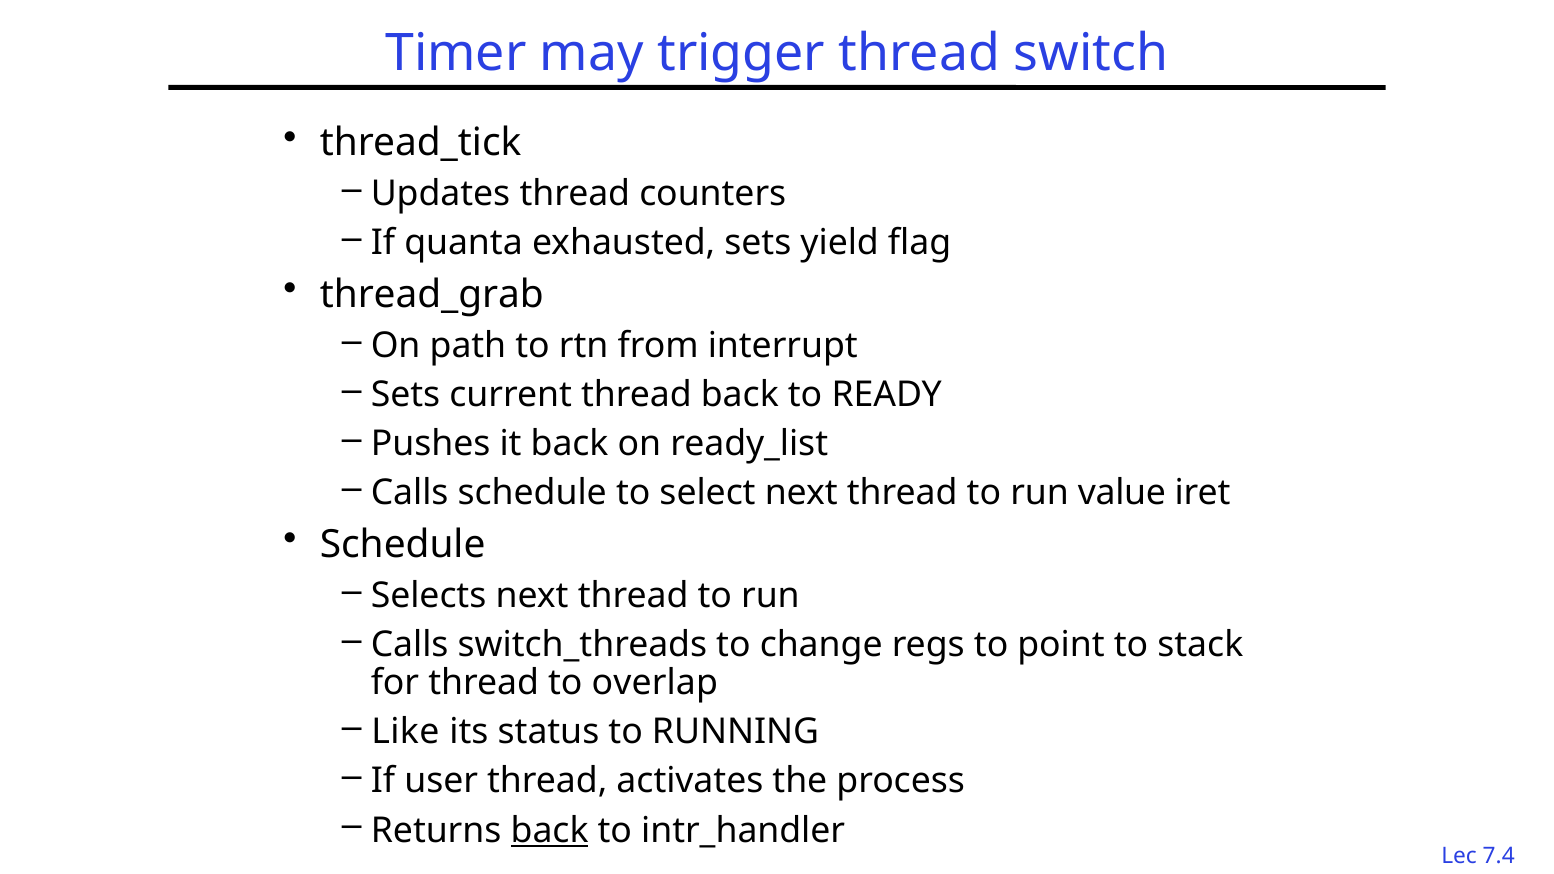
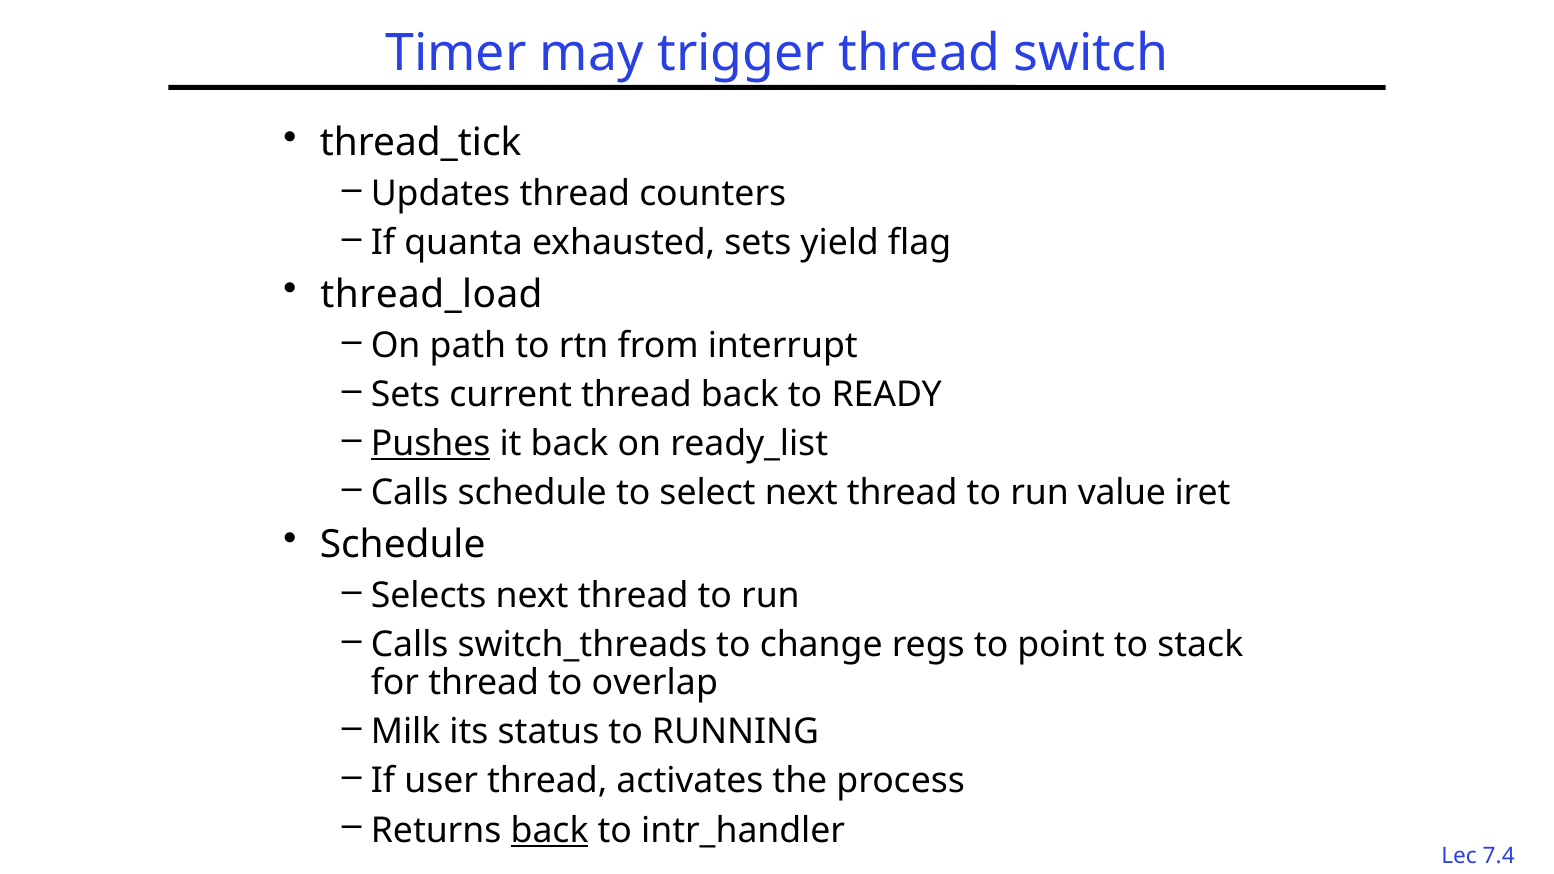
thread_grab: thread_grab -> thread_load (432, 295)
Pushes underline: none -> present (431, 444)
Like: Like -> Milk (406, 732)
